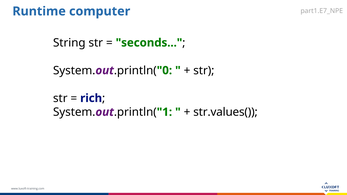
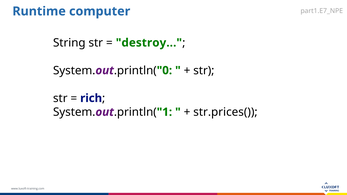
seconds: seconds -> destroy (149, 43)
str.values(: str.values( -> str.prices( (225, 112)
